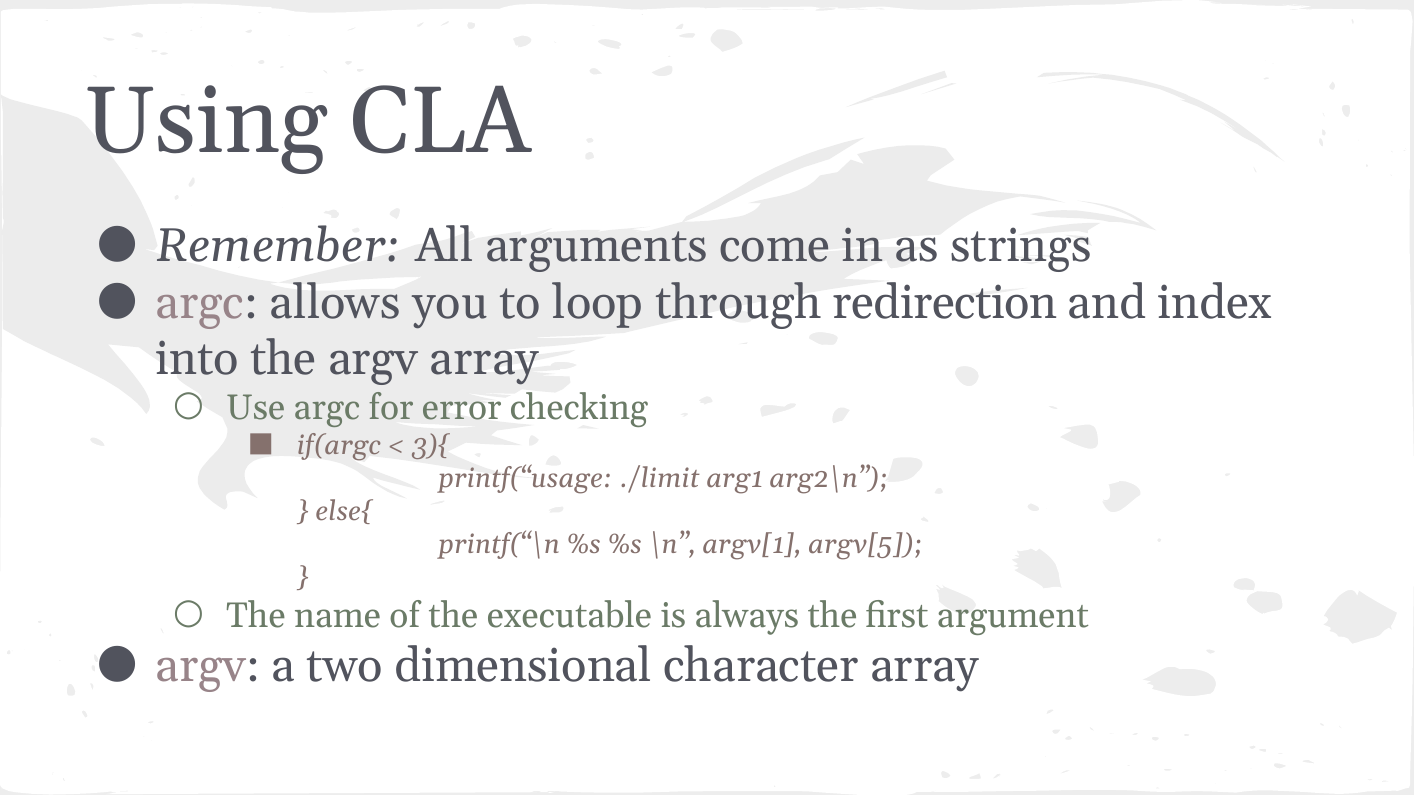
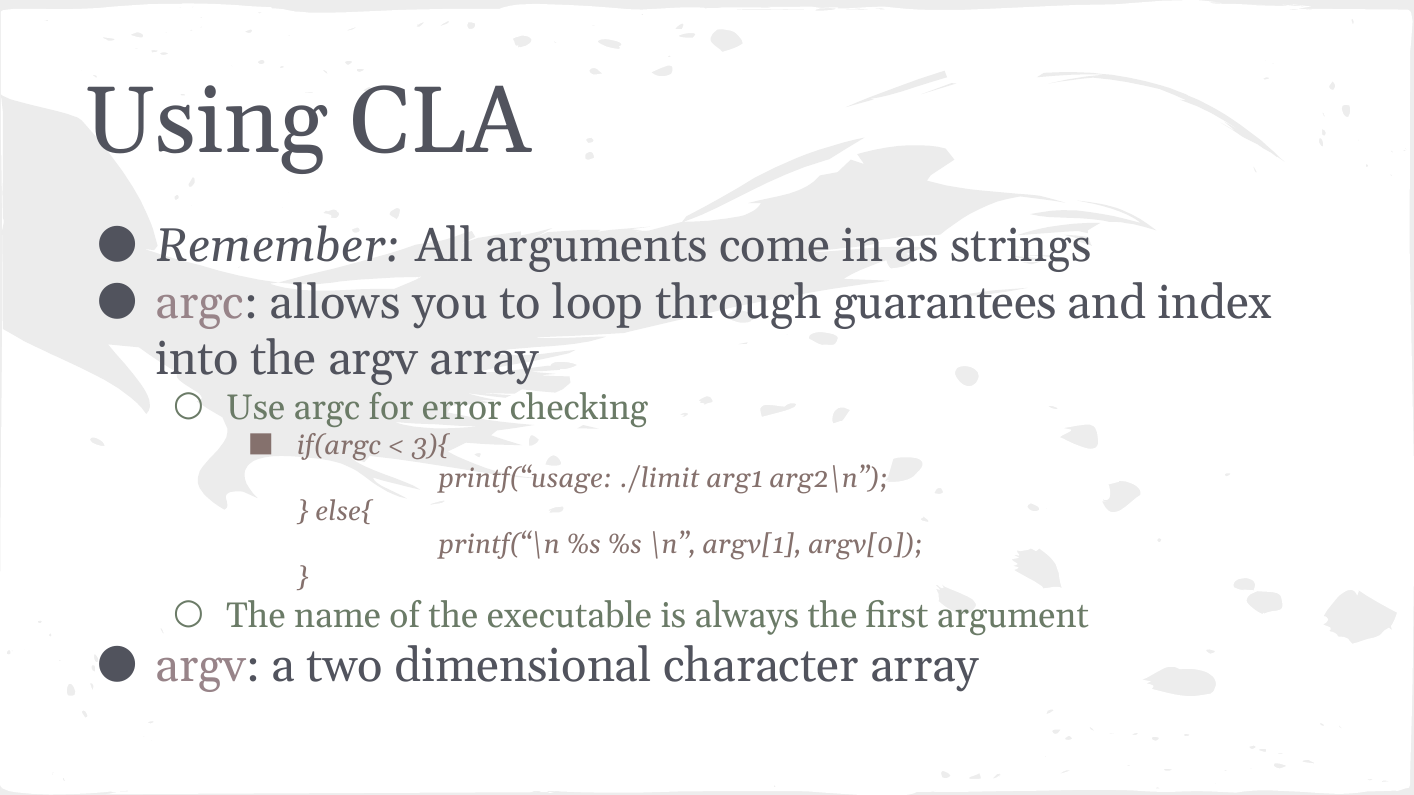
redirection: redirection -> guarantees (945, 303)
argv[5: argv[5 -> argv[0 (866, 544)
